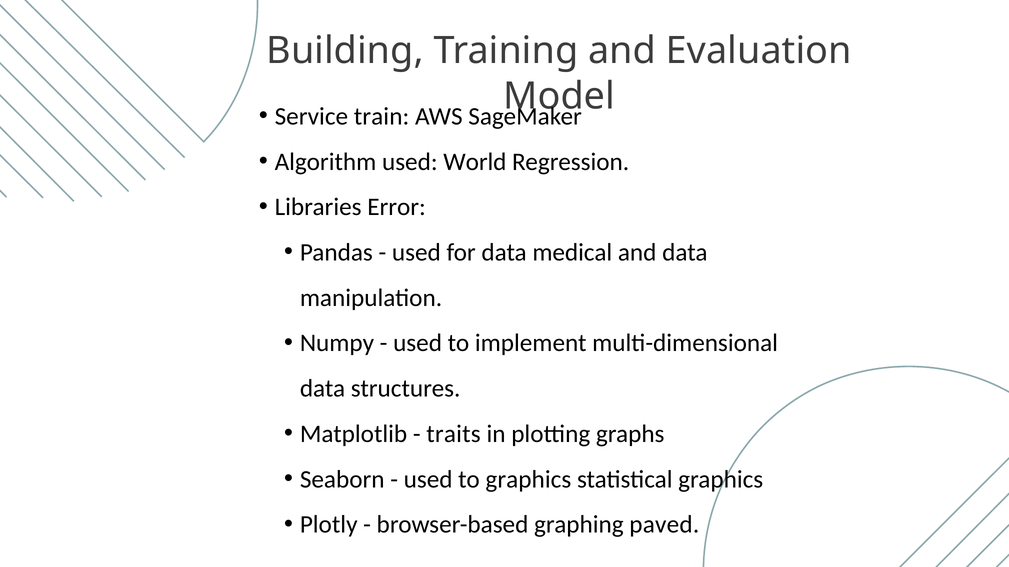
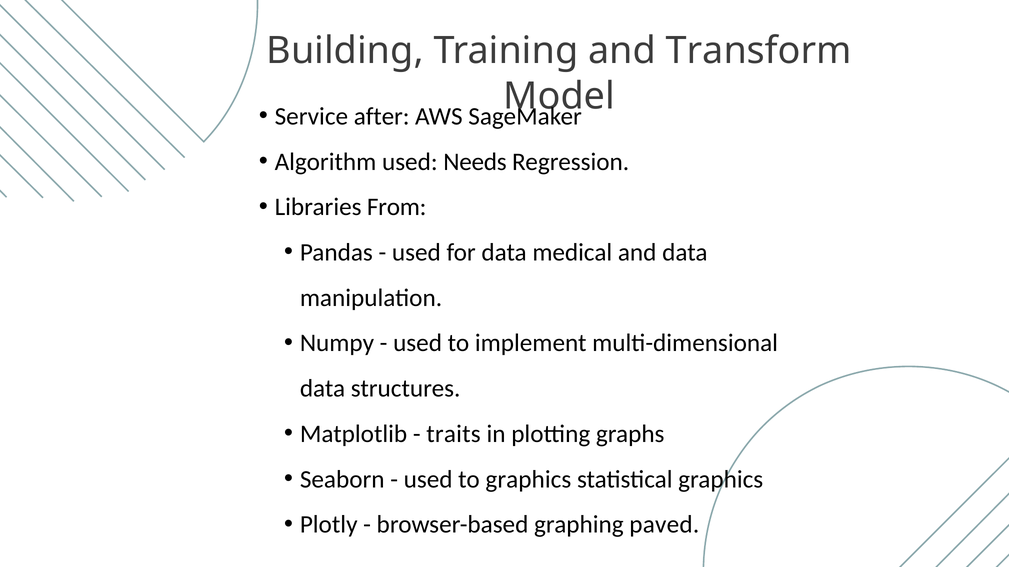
Evaluation: Evaluation -> Transform (759, 51)
train: train -> after (382, 116)
World: World -> Needs (475, 162)
Error: Error -> From (397, 207)
